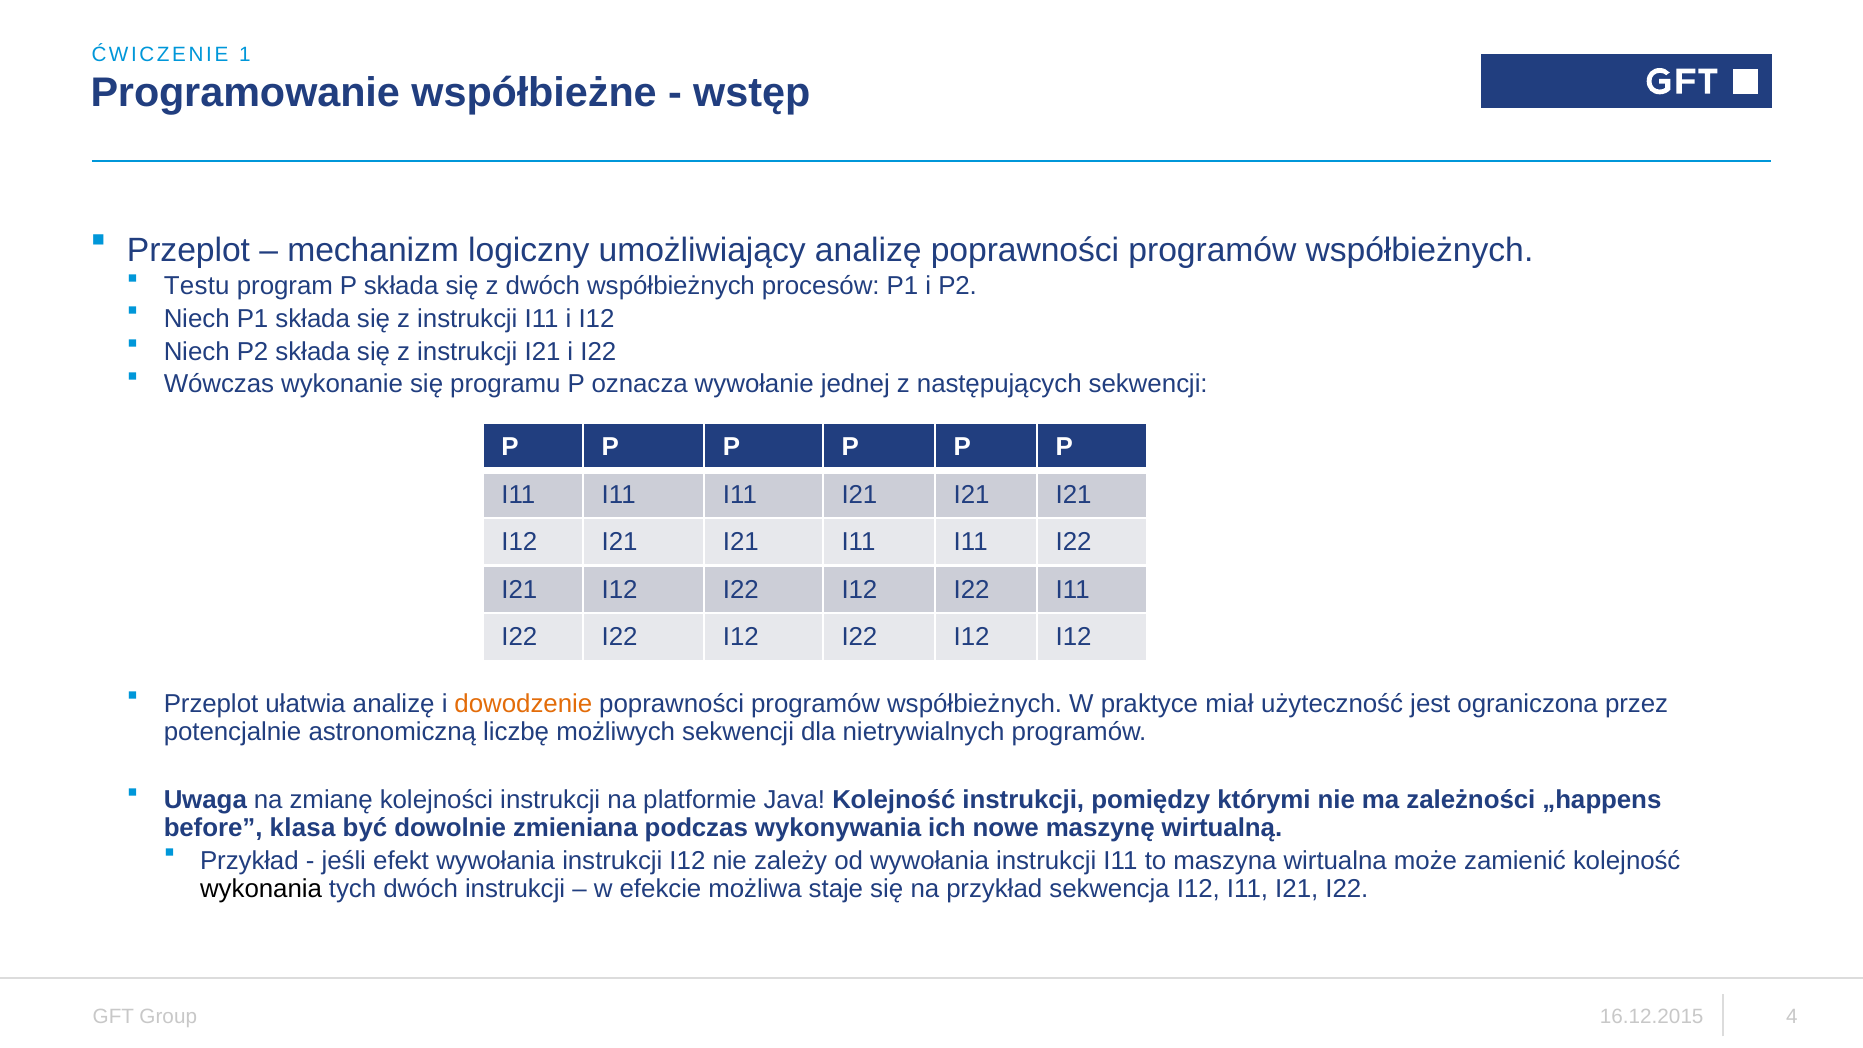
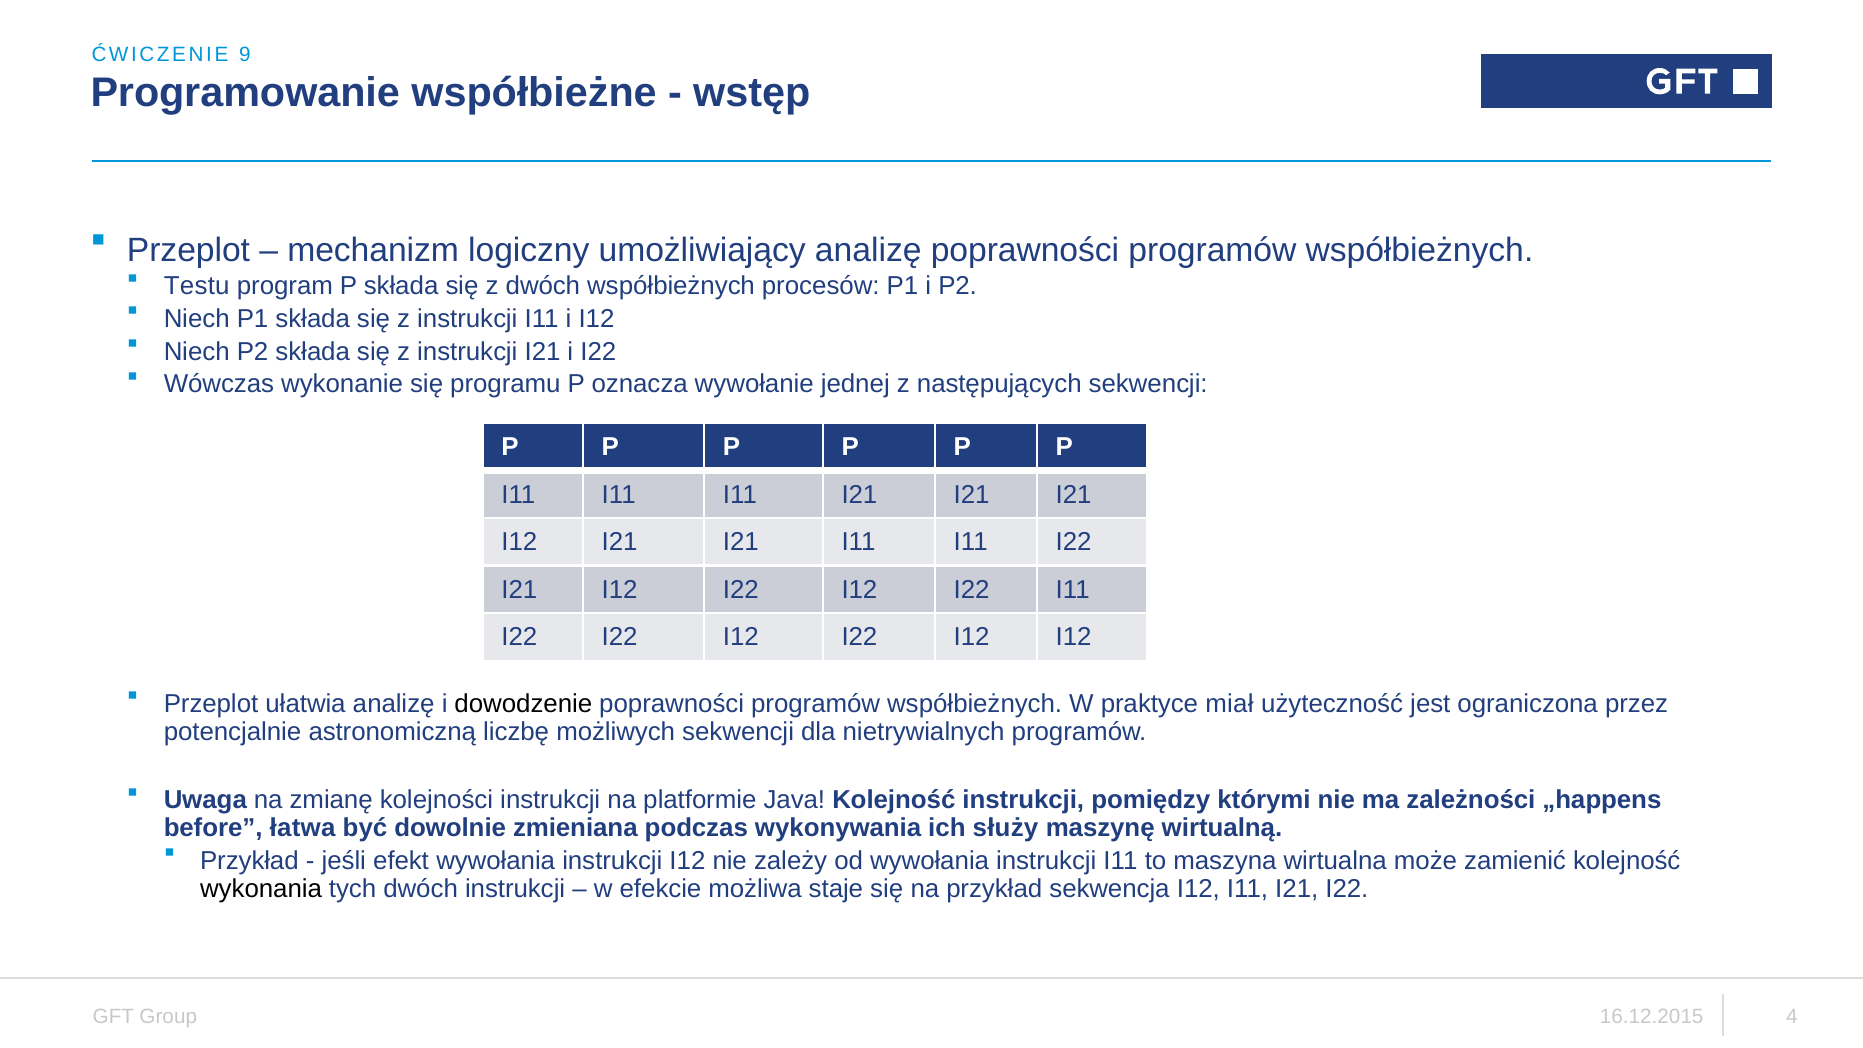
1: 1 -> 9 (245, 55)
dowodzenie colour: orange -> black (523, 704)
klasa: klasa -> łatwa (303, 828)
nowe: nowe -> służy (1006, 828)
